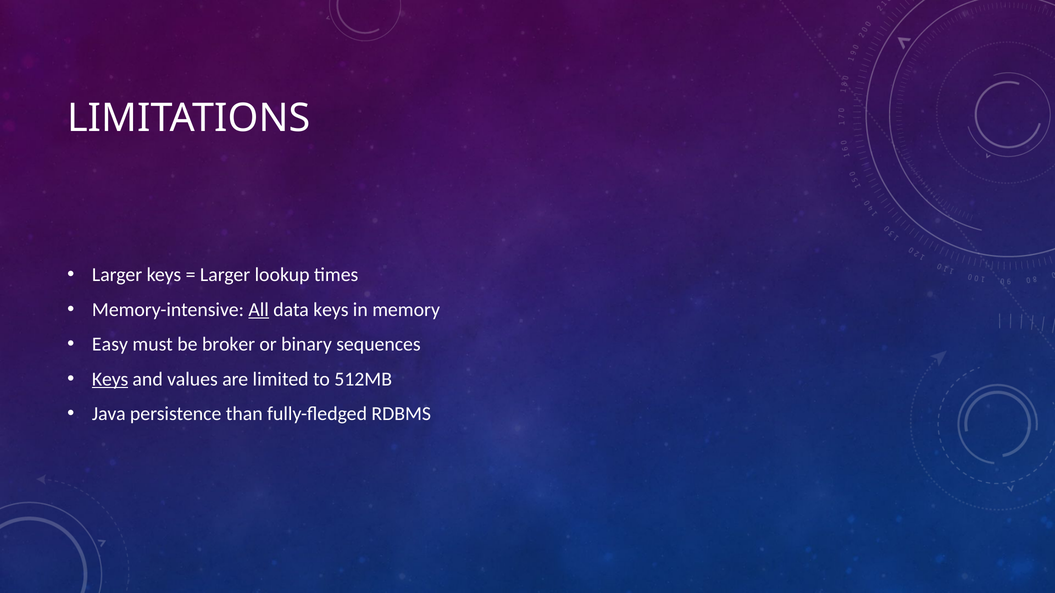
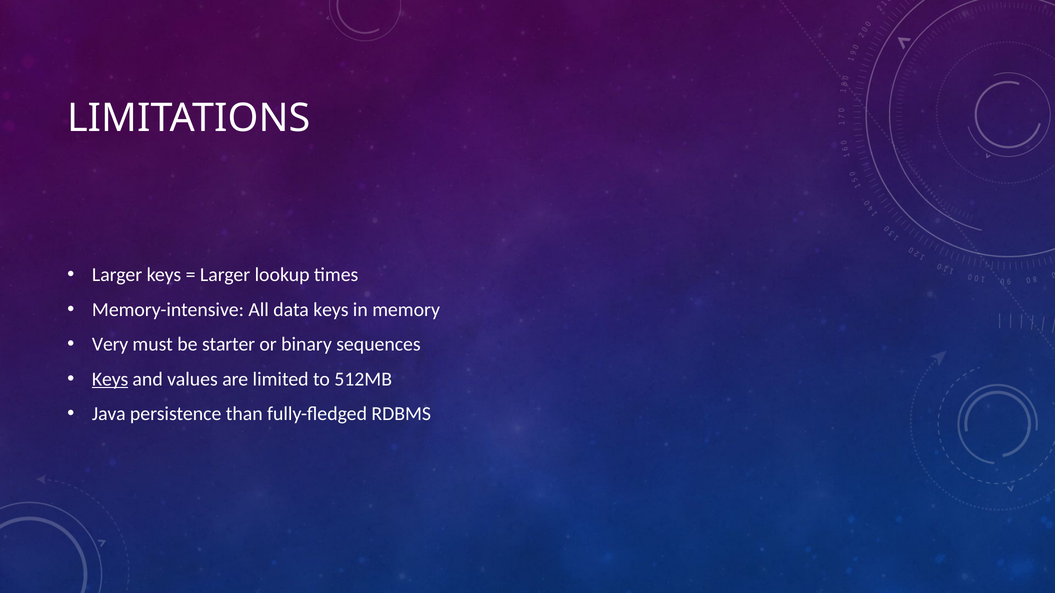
All underline: present -> none (259, 310)
Easy: Easy -> Very (110, 345)
broker: broker -> starter (229, 345)
